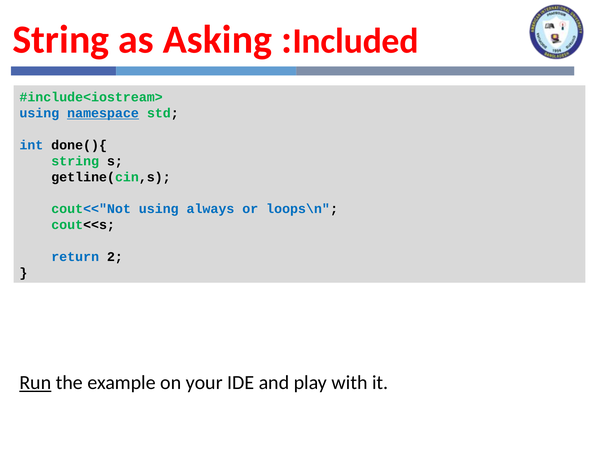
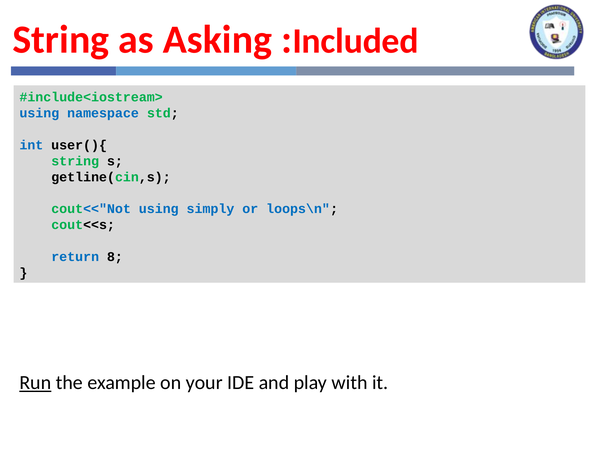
namespace underline: present -> none (103, 113)
done(){: done(){ -> user(){ (79, 145)
always: always -> simply (210, 209)
2: 2 -> 8 (115, 257)
